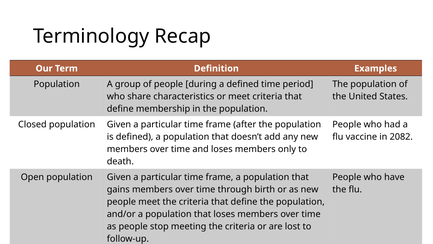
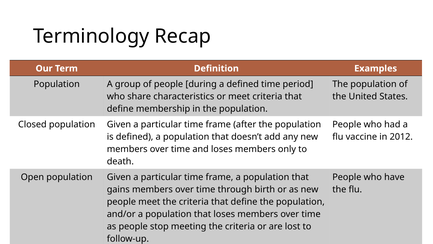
2082: 2082 -> 2012 (401, 137)
